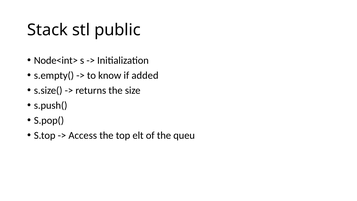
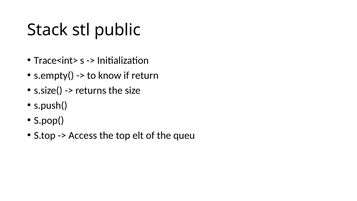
Node<int>: Node<int> -> Trace<int> (56, 60)
added: added -> return (145, 75)
